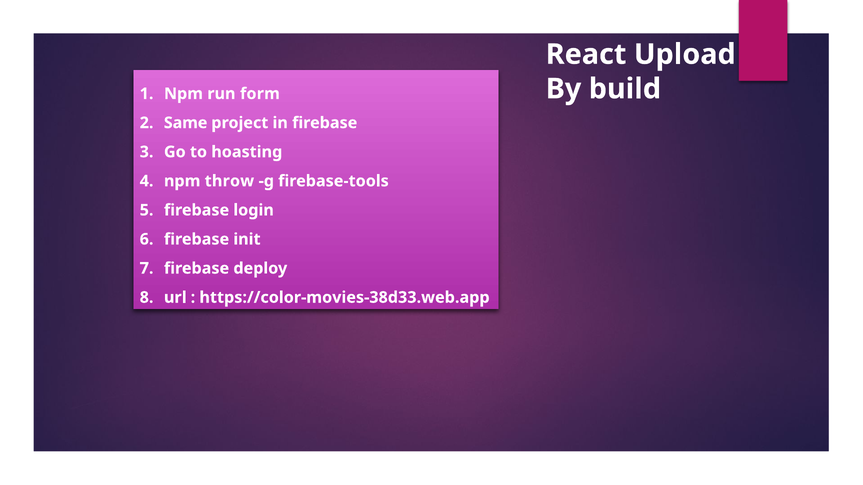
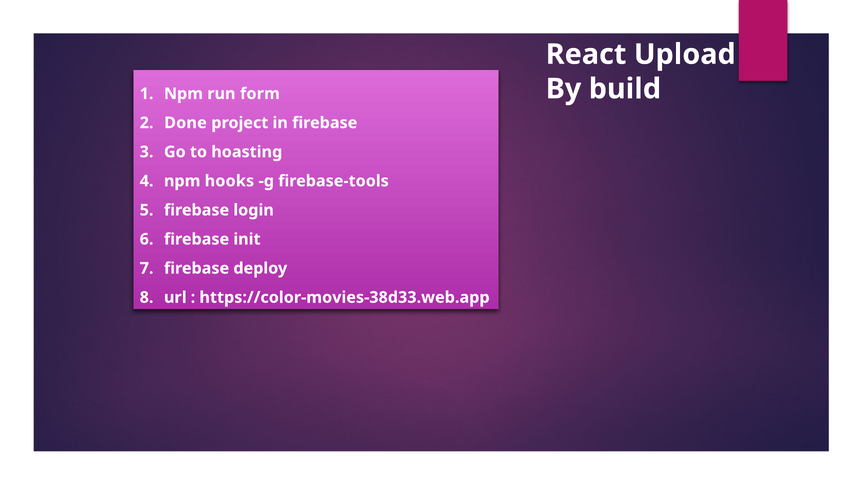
Same: Same -> Done (185, 123)
throw: throw -> hooks (229, 181)
